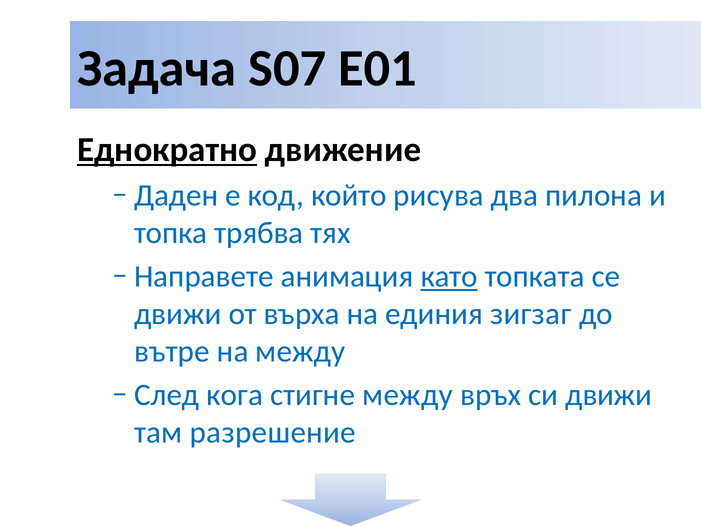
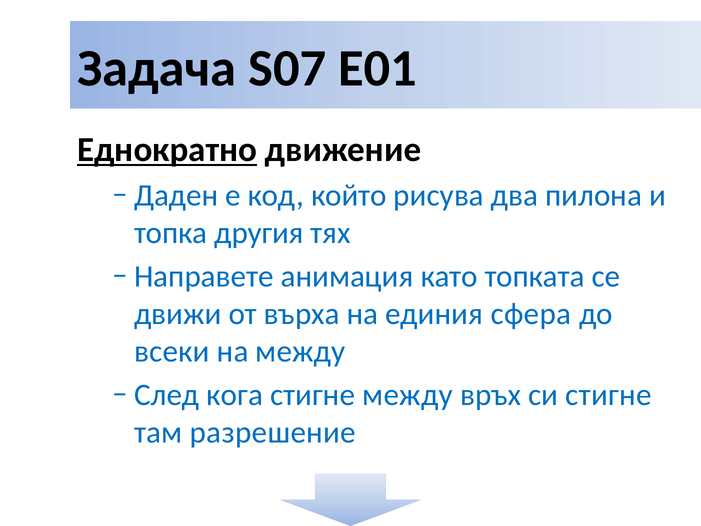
трябва: трябва -> другия (259, 233)
като underline: present -> none (449, 276)
зигзаг: зигзаг -> сфера (531, 314)
вътре: вътре -> всеки (172, 351)
си движи: движи -> стигне (608, 395)
